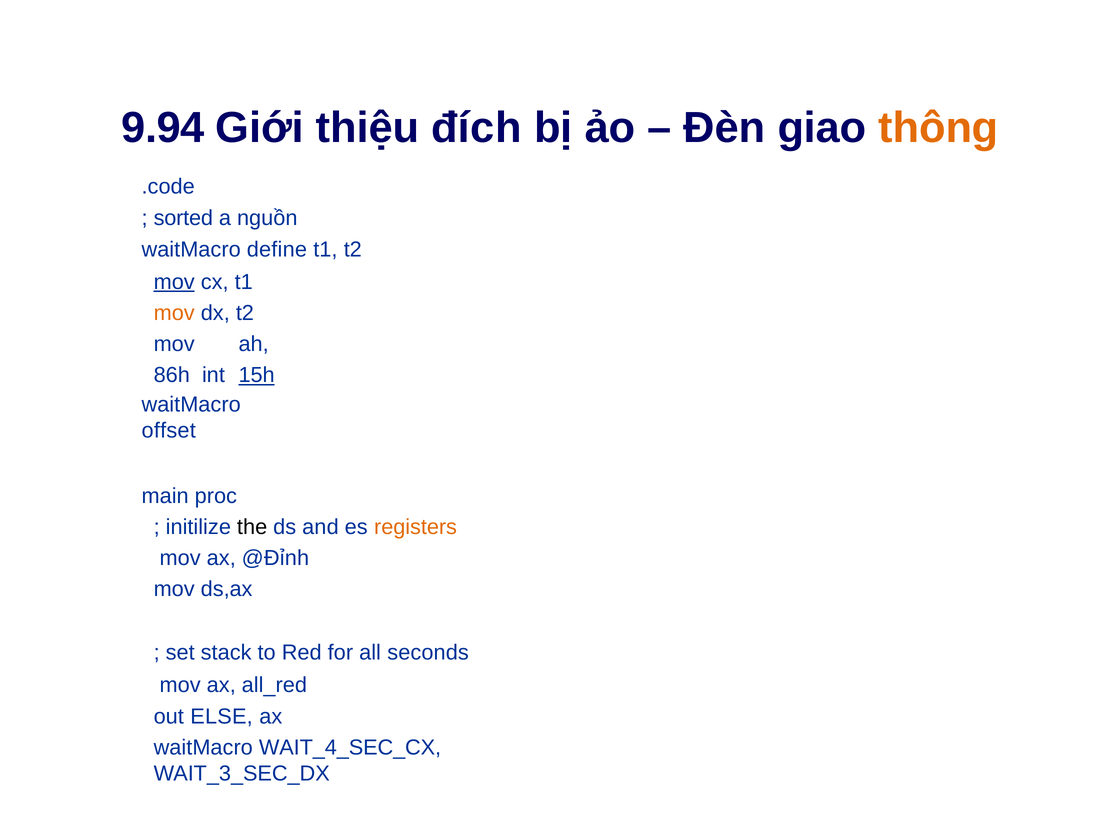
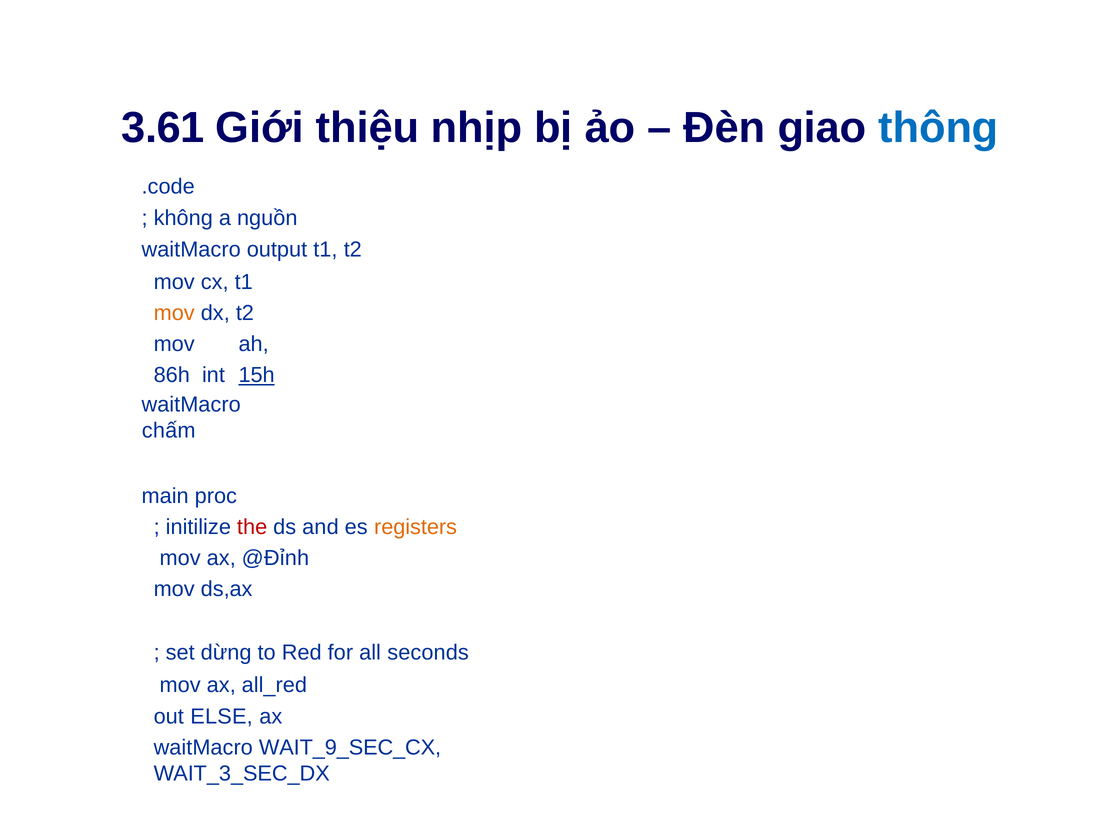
9.94: 9.94 -> 3.61 (163, 128)
đích: đích -> nhịp (477, 128)
thông colour: orange -> blue (938, 128)
sorted: sorted -> không (183, 218)
define: define -> output (277, 249)
mov underline: present -> none (174, 282)
offset: offset -> chấm (169, 430)
the colour: black -> red (252, 527)
stack: stack -> dừng (226, 652)
WAIT_4_SEC_CX: WAIT_4_SEC_CX -> WAIT_9_SEC_CX (350, 747)
